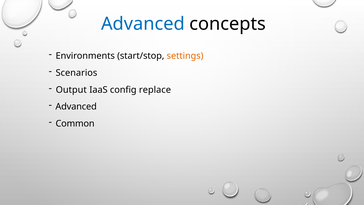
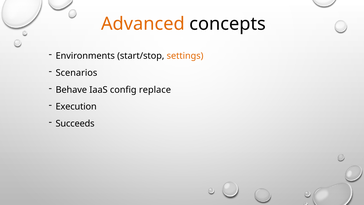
Advanced colour: blue -> orange (143, 24)
Output: Output -> Behave (71, 90)
Advanced: Advanced -> Execution (76, 107)
Common: Common -> Succeeds (75, 123)
